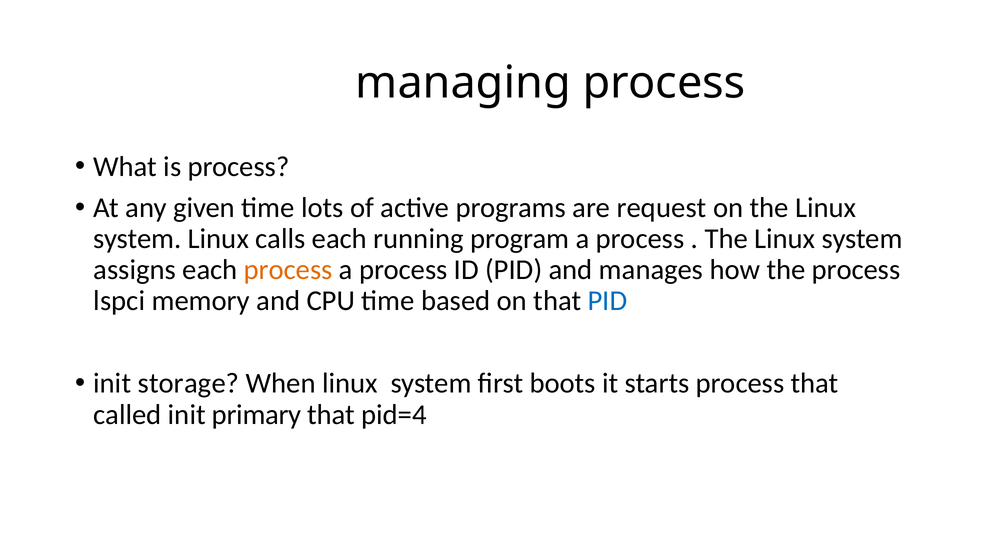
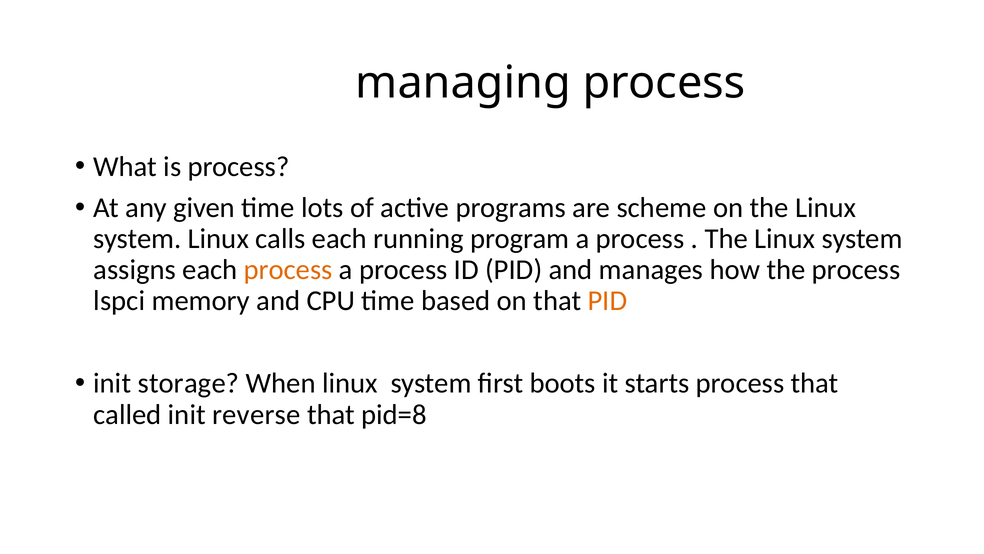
request: request -> scheme (662, 208)
PID colour: blue -> orange (607, 301)
primary: primary -> reverse (256, 414)
pid=4: pid=4 -> pid=8 (394, 414)
